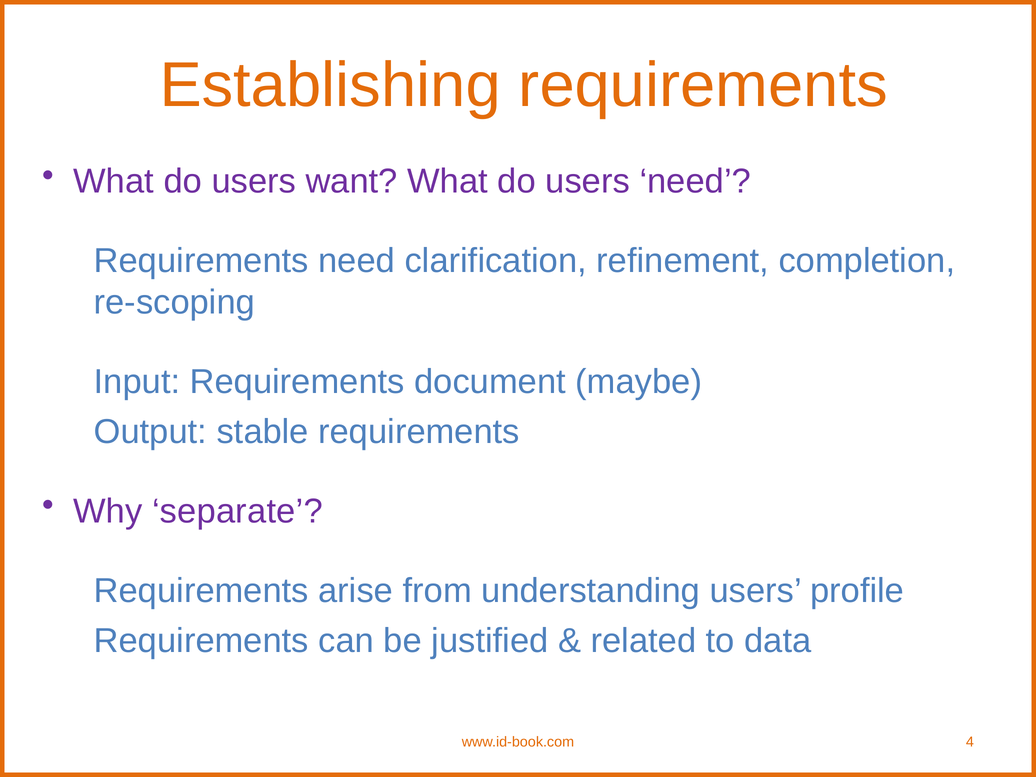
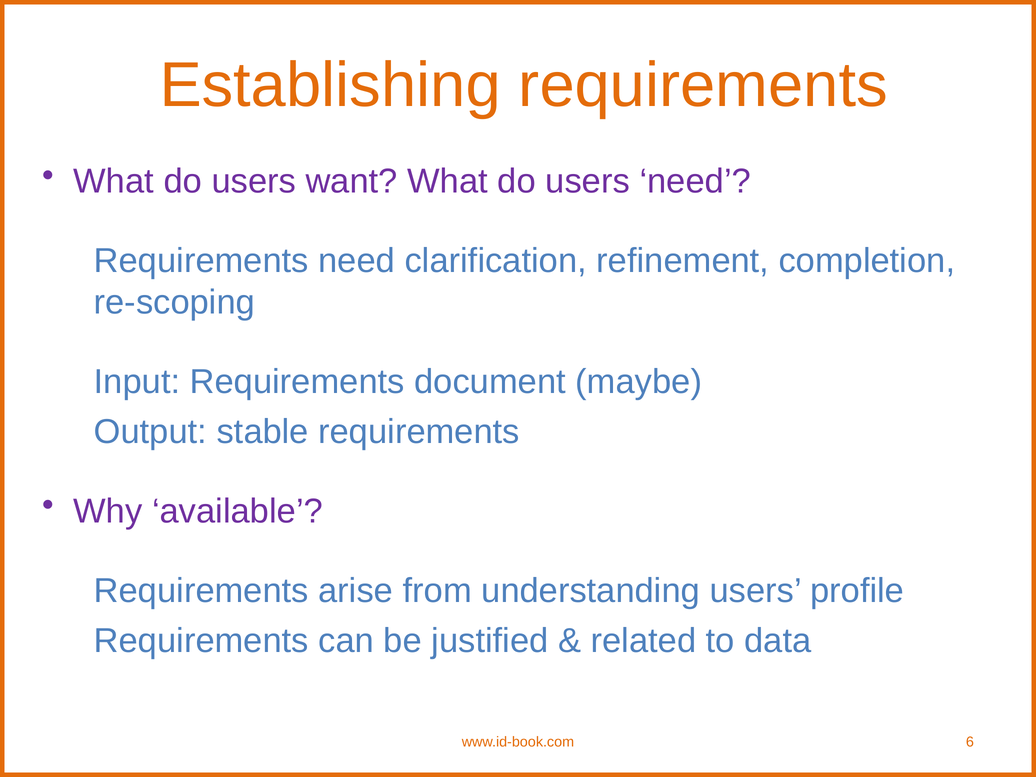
separate: separate -> available (237, 511)
4: 4 -> 6 (970, 742)
